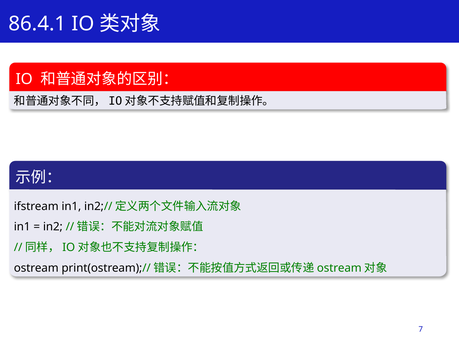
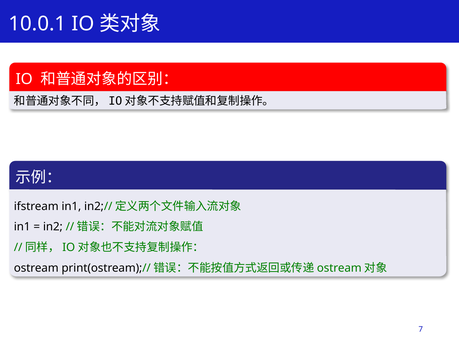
86.4.1: 86.4.1 -> 10.0.1 (37, 24)
